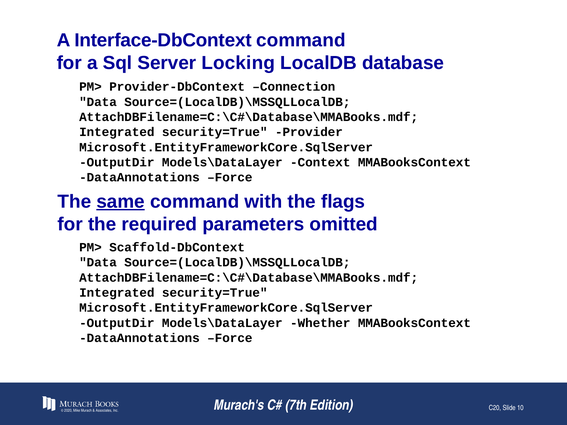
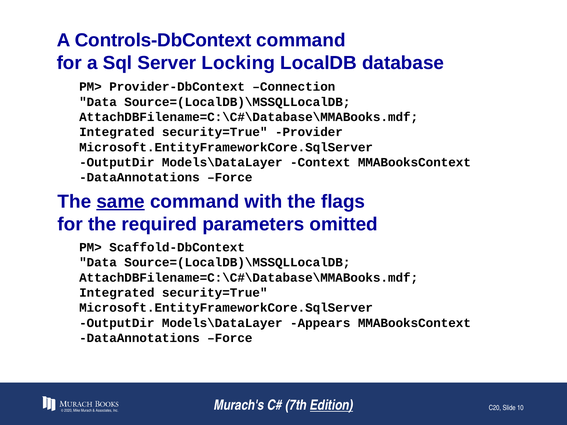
Interface-DbContext: Interface-DbContext -> Controls-DbContext (163, 40)
Whether: Whether -> Appears (320, 323)
Edition underline: none -> present (331, 405)
